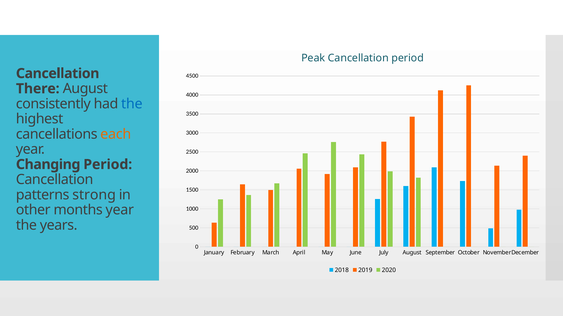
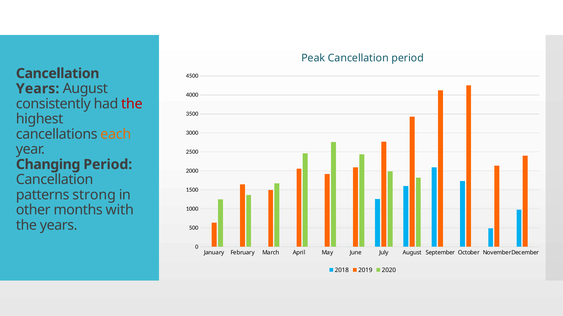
There: There -> Years (38, 89)
the colour: blue -> red (132, 104)
months year: year -> with (120, 210)
